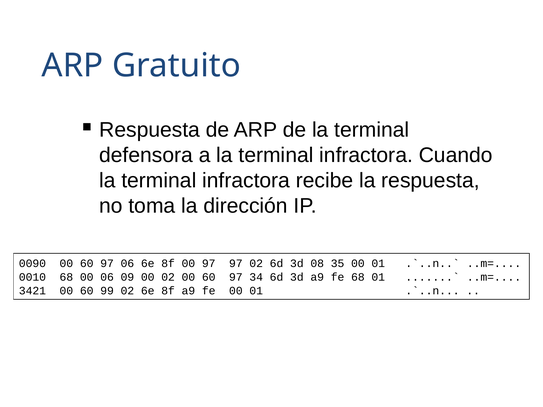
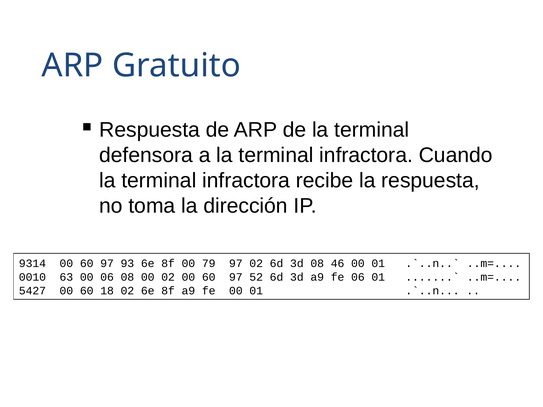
0090: 0090 -> 9314 (32, 264)
97 06: 06 -> 93 (127, 264)
00 97: 97 -> 79 (209, 264)
35: 35 -> 46 (338, 264)
0010 68: 68 -> 63 (66, 277)
06 09: 09 -> 08 (127, 277)
34: 34 -> 52 (256, 277)
fe 68: 68 -> 06 (358, 277)
3421: 3421 -> 5427 (32, 291)
99: 99 -> 18 (107, 291)
